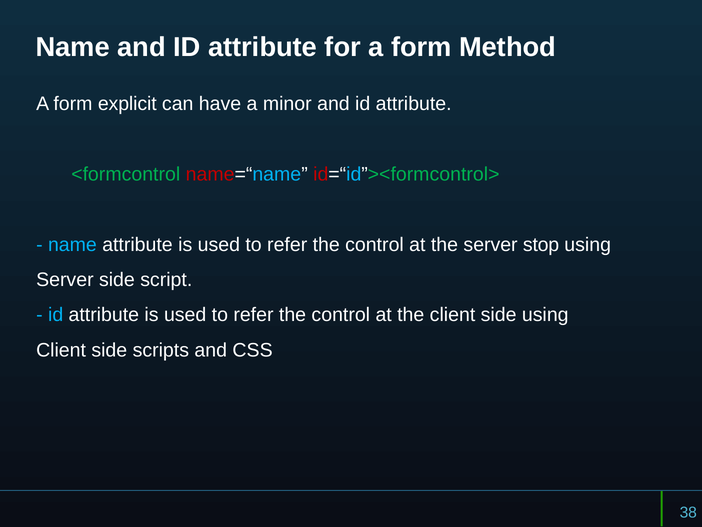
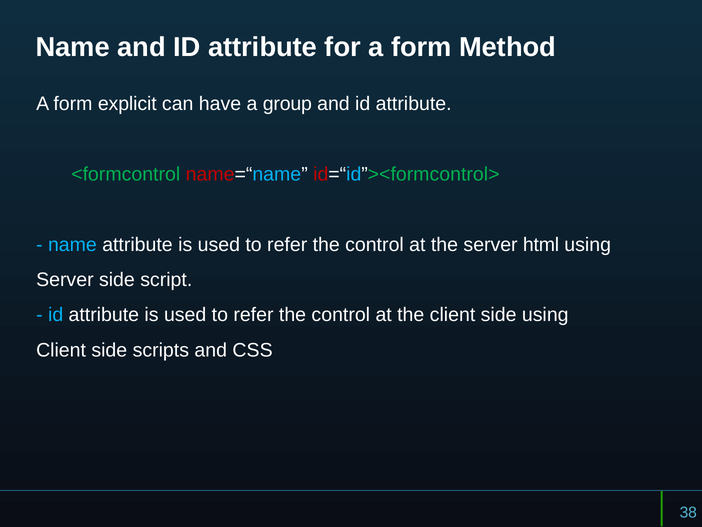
minor: minor -> group (287, 104)
stop: stop -> html (541, 244)
